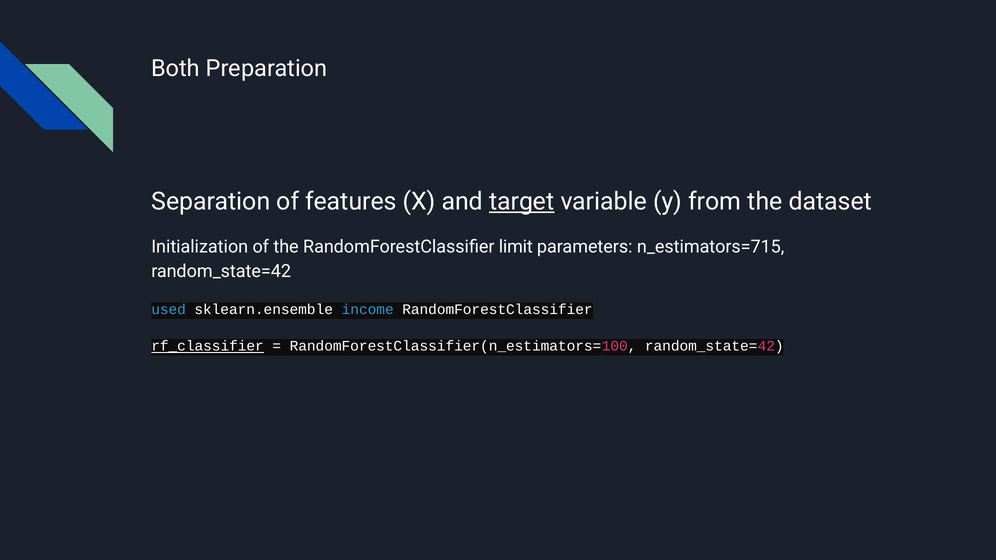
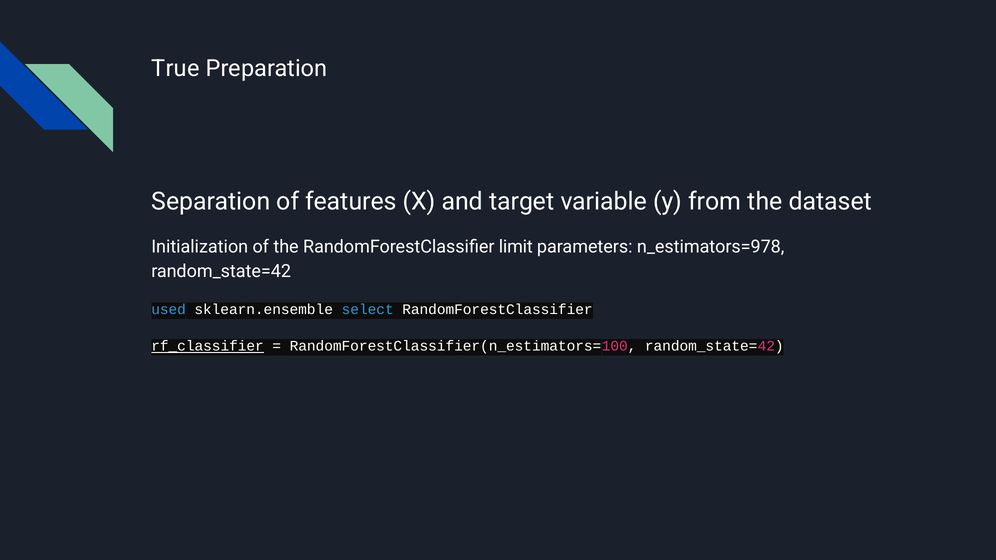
Both: Both -> True (175, 69)
target underline: present -> none (522, 202)
n_estimators=715: n_estimators=715 -> n_estimators=978 (711, 247)
income: income -> select (368, 310)
